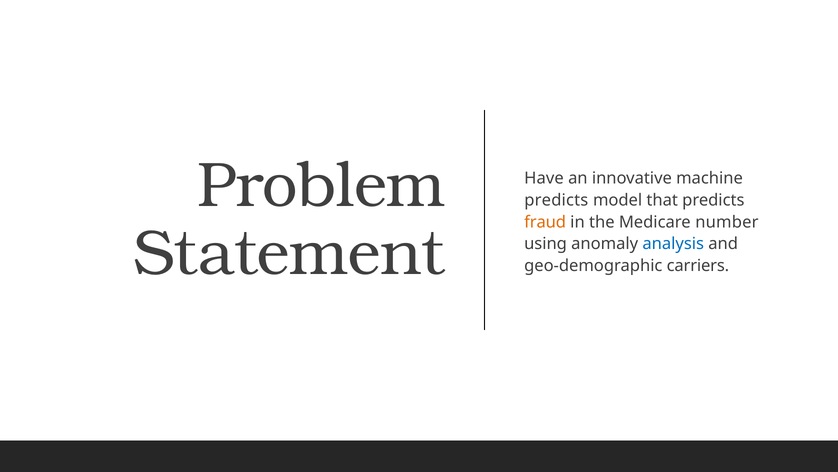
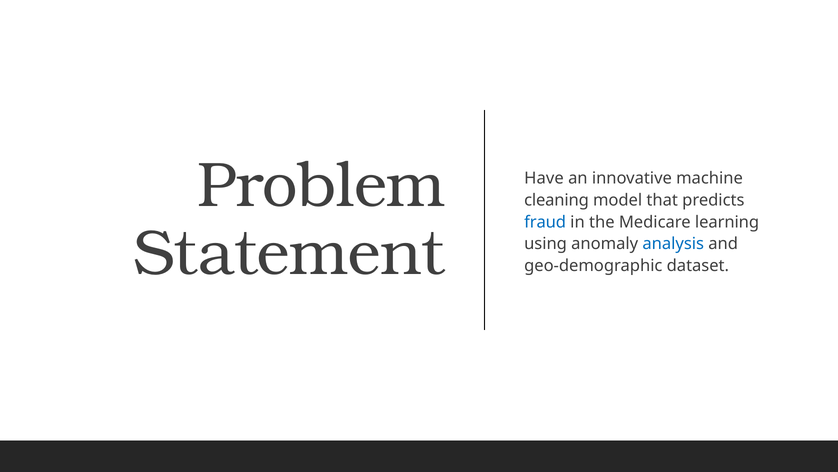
predicts: predicts -> cleaning (556, 200)
fraud colour: orange -> blue (545, 222)
number: number -> learning (727, 222)
carriers: carriers -> dataset (698, 265)
